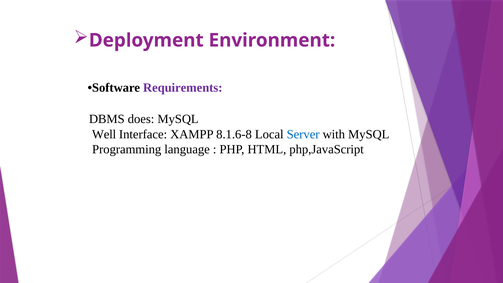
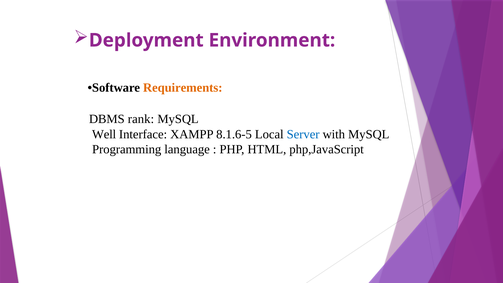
Requirements colour: purple -> orange (183, 88)
does: does -> rank (141, 119)
8.1.6-8: 8.1.6-8 -> 8.1.6-5 (234, 134)
